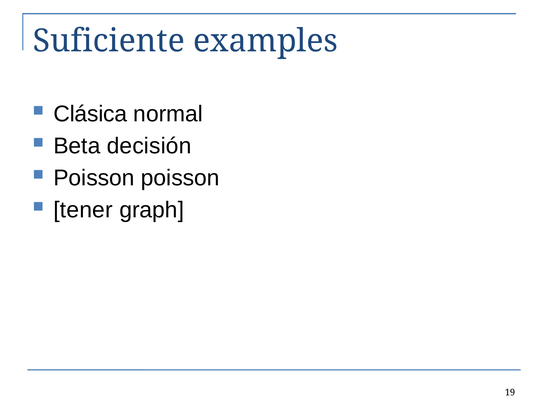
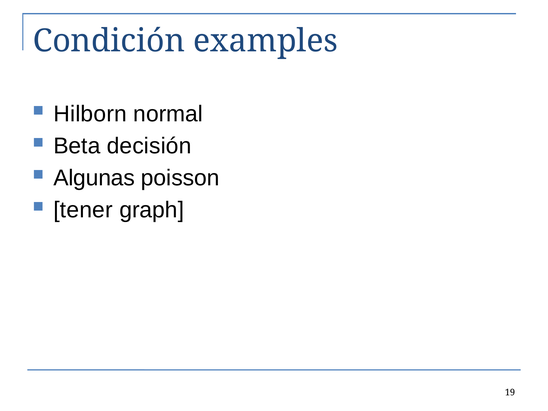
Suficiente: Suficiente -> Condición (109, 41)
Clásica: Clásica -> Hilborn (90, 114)
Poisson: Poisson -> Algunas (94, 178)
